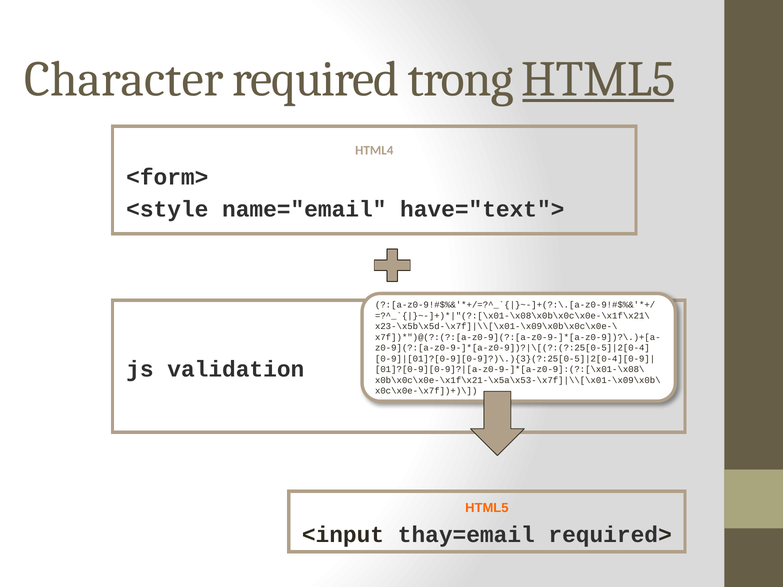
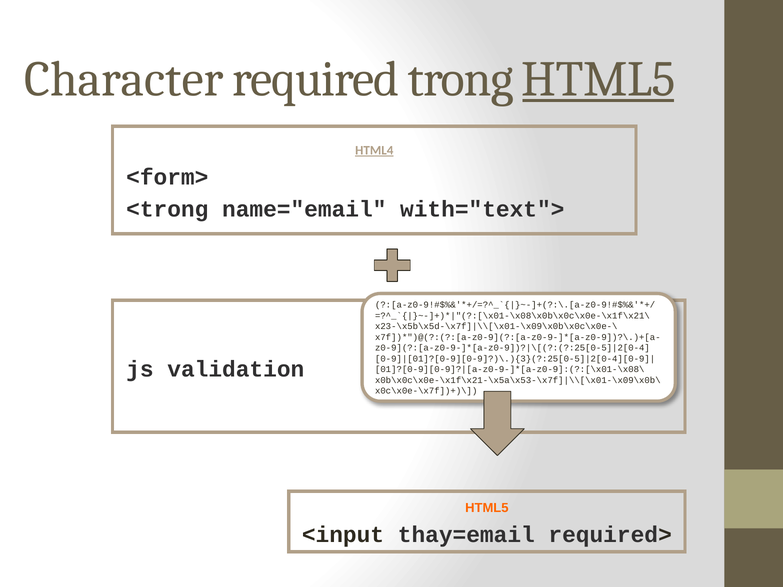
HTML4 underline: none -> present (374, 151)
<style: <style -> <trong (167, 209)
have="text">: have="text"> -> with="text"> (482, 209)
